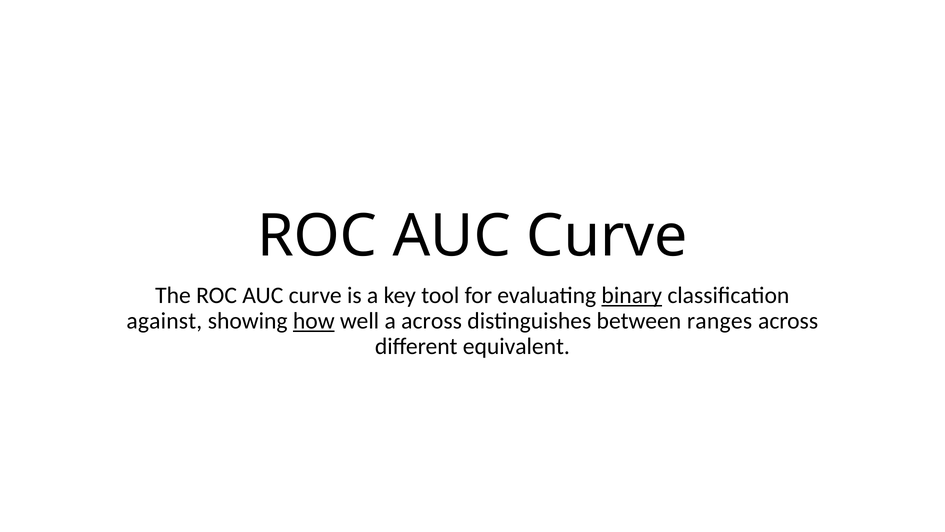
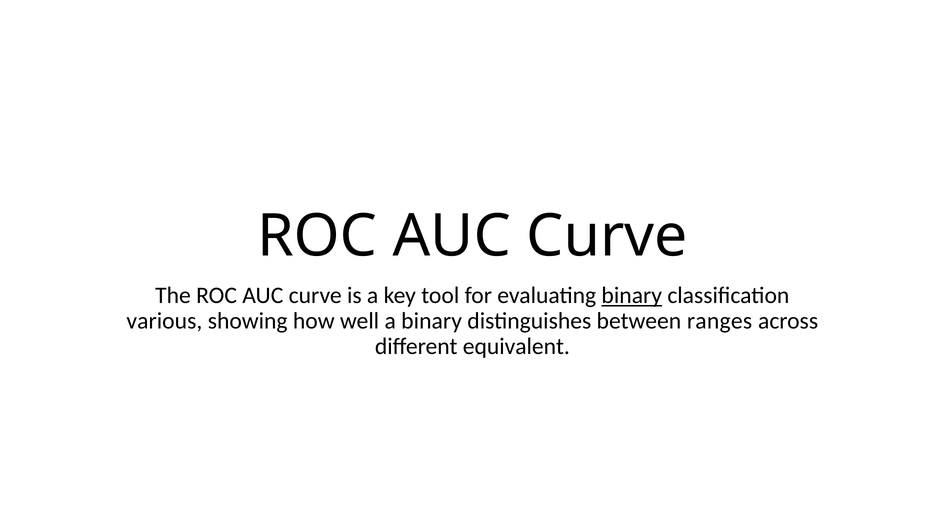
against: against -> various (164, 321)
how underline: present -> none (314, 321)
a across: across -> binary (432, 321)
